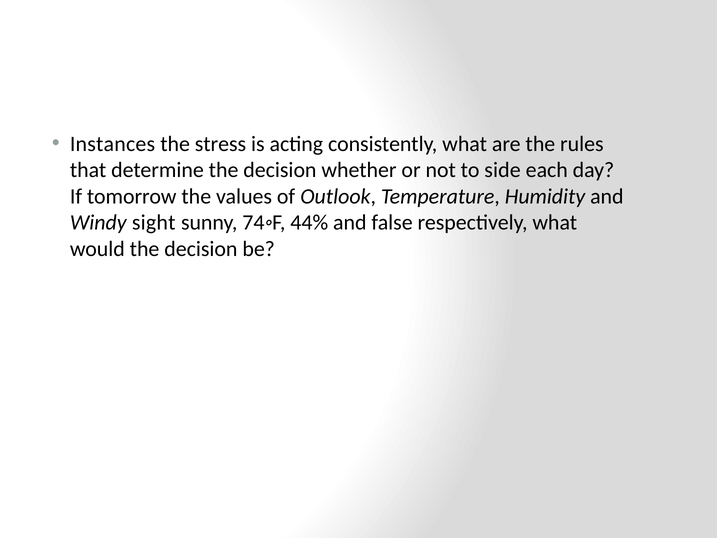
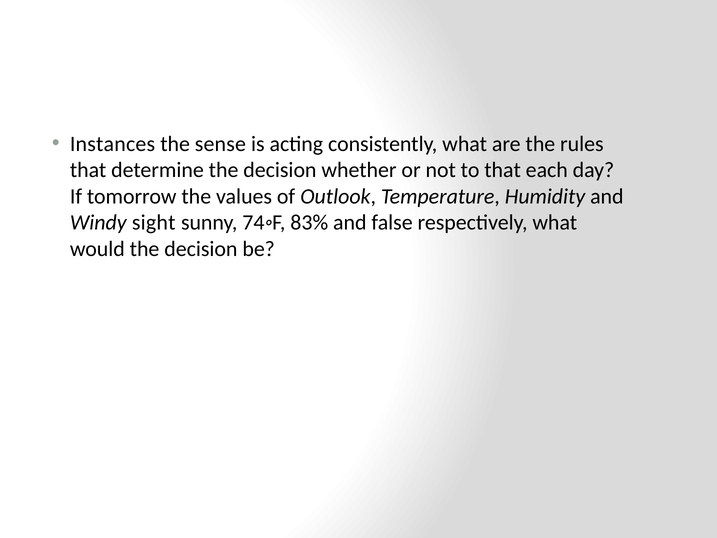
stress: stress -> sense (220, 144)
to side: side -> that (503, 170)
44%: 44% -> 83% (309, 223)
